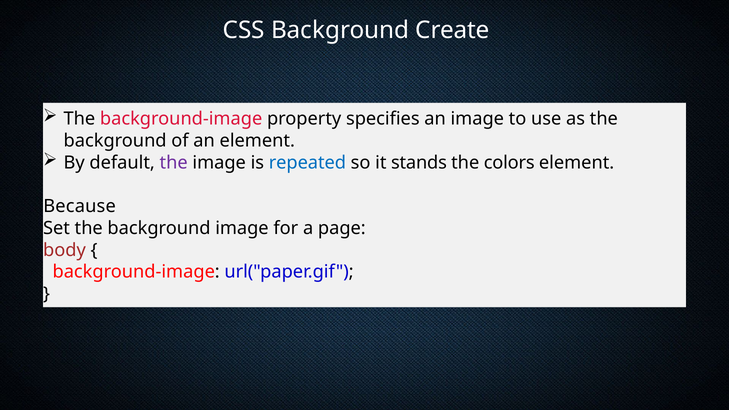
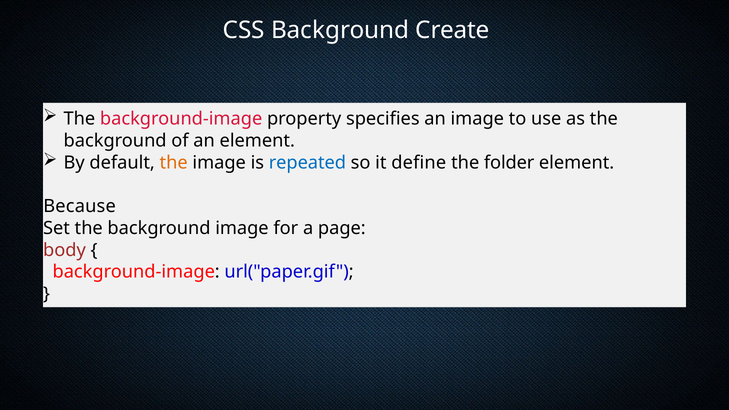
the colour: purple -> orange (174, 163)
stands: stands -> define (419, 163)
colors: colors -> folder (509, 163)
